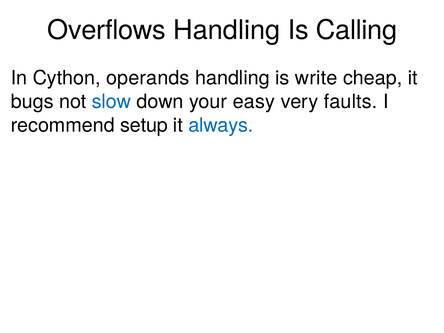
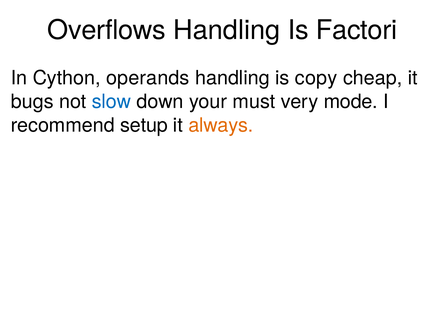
Calling: Calling -> Factori (357, 30)
write: write -> copy (316, 78)
easy: easy -> must (254, 102)
faults: faults -> mode (351, 102)
always colour: blue -> orange (221, 125)
